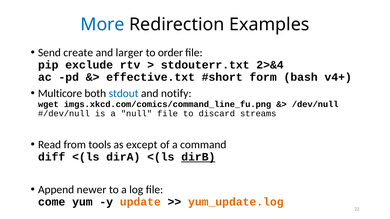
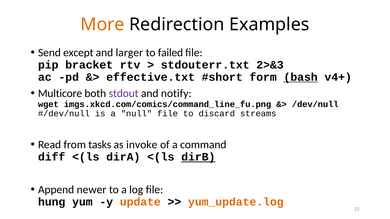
More colour: blue -> orange (102, 25)
create: create -> except (78, 53)
order: order -> failed (170, 53)
exclude: exclude -> bracket (89, 65)
2>&4: 2>&4 -> 2>&3 (270, 65)
bash underline: none -> present (301, 77)
stdout colour: blue -> purple (124, 94)
tools: tools -> tasks (100, 145)
except: except -> invoke (142, 145)
come: come -> hung (52, 202)
